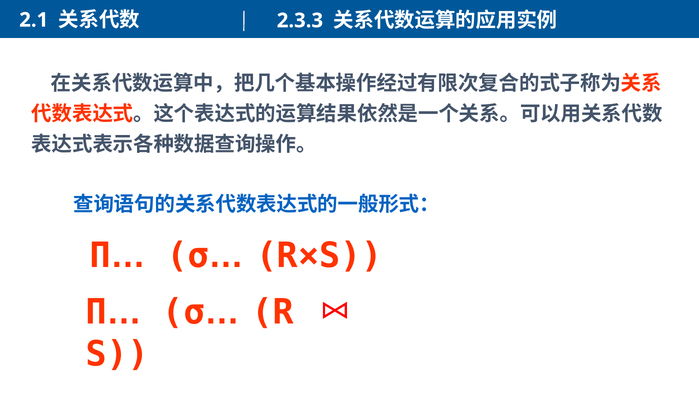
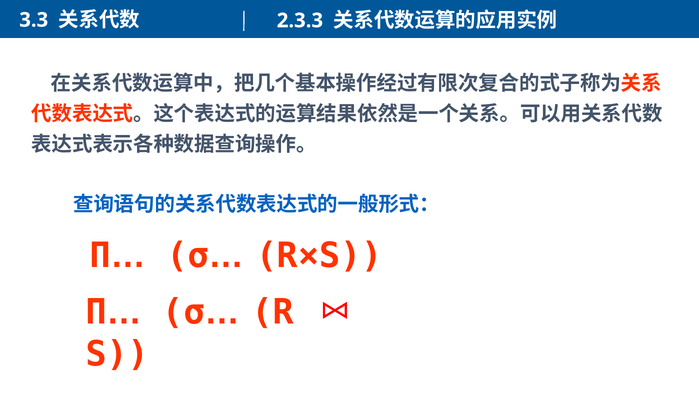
2.1: 2.1 -> 3.3 (34, 20)
